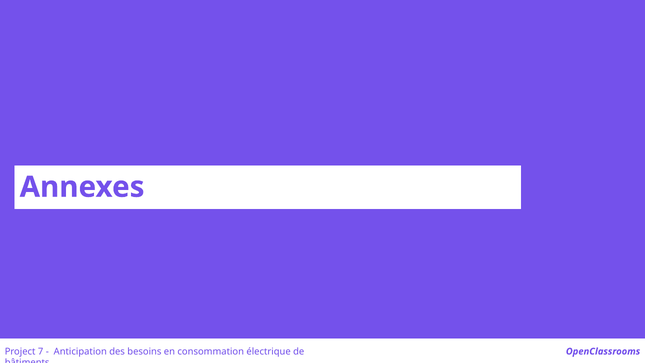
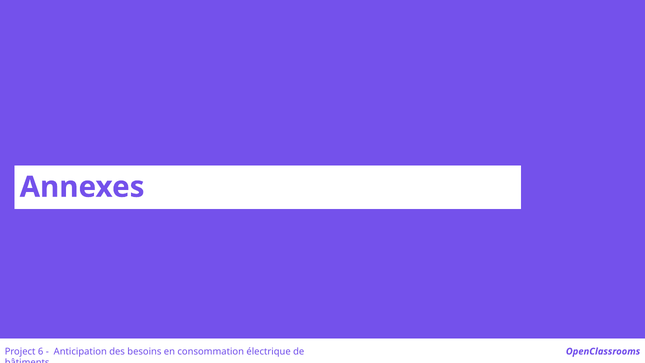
7: 7 -> 6 (41, 351)
